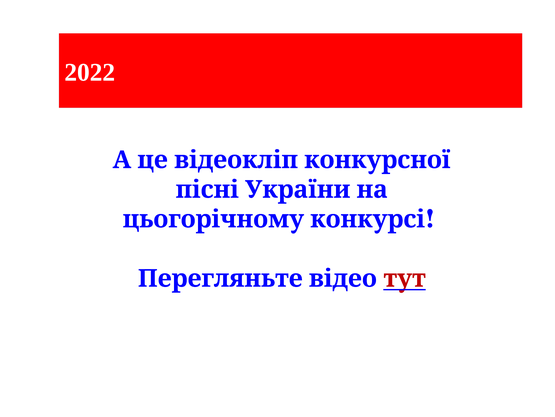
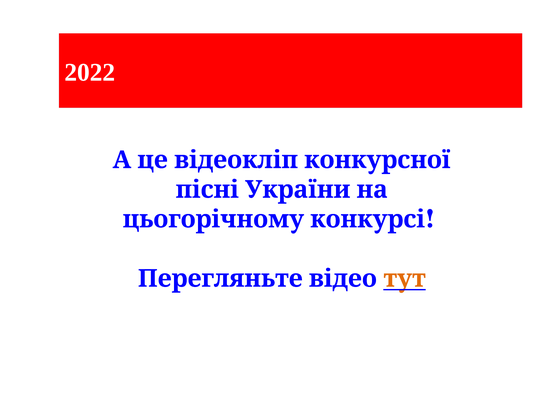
тут colour: red -> orange (405, 278)
